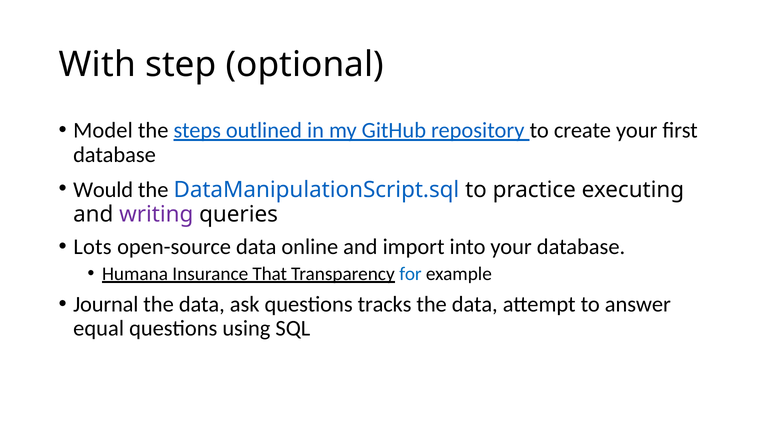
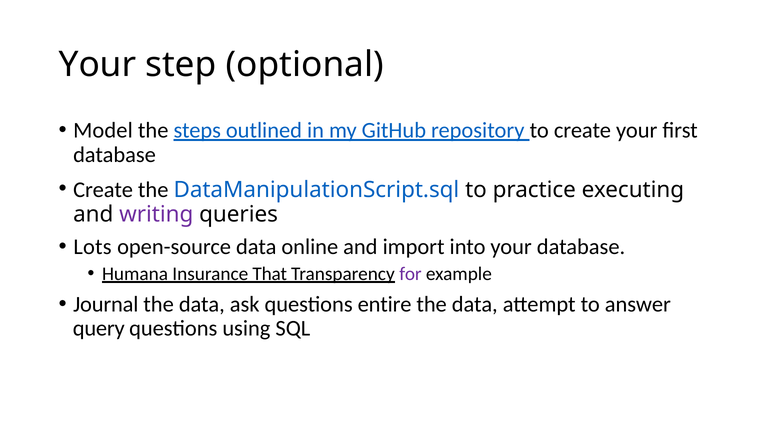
With: With -> Your (97, 65)
Would: Would -> Create (103, 190)
for colour: blue -> purple (410, 274)
tracks: tracks -> entire (385, 304)
equal: equal -> query (99, 329)
